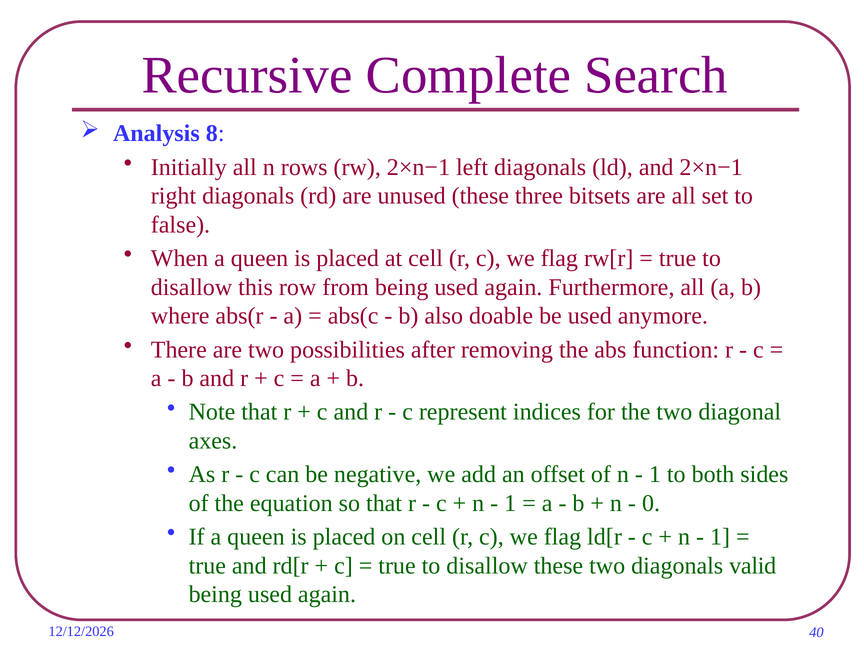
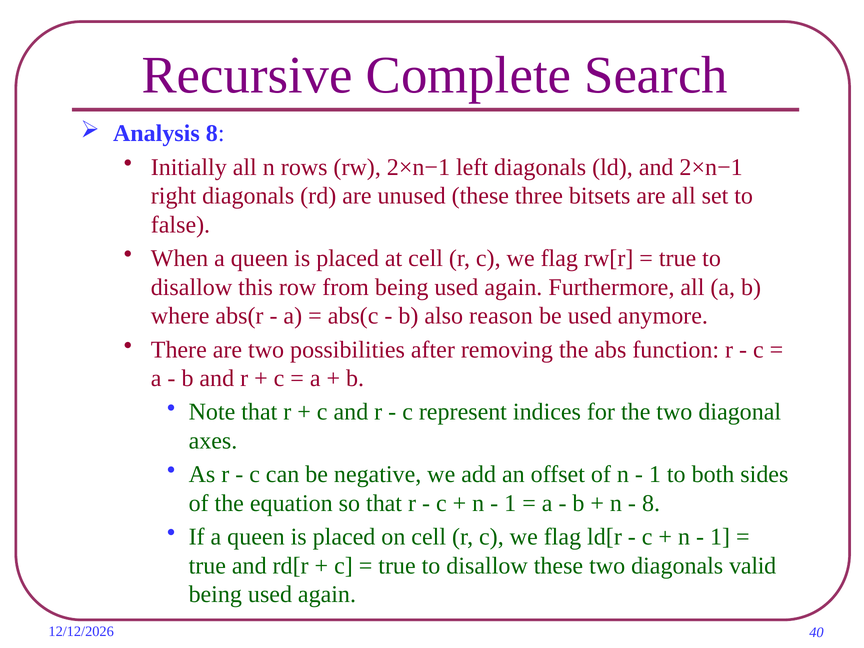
doable: doable -> reason (501, 316)
0: 0 -> 8 (651, 503)
